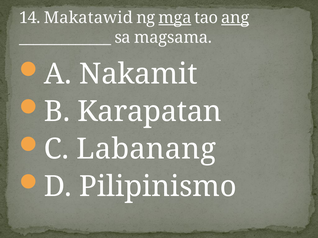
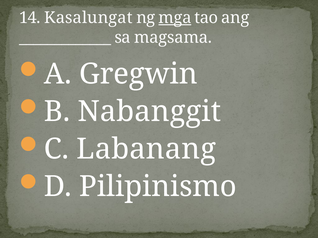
Makatawid: Makatawid -> Kasalungat (88, 18)
ang underline: present -> none (235, 18)
Nakamit: Nakamit -> Gregwin (138, 74)
Karapatan: Karapatan -> Nabanggit (149, 112)
